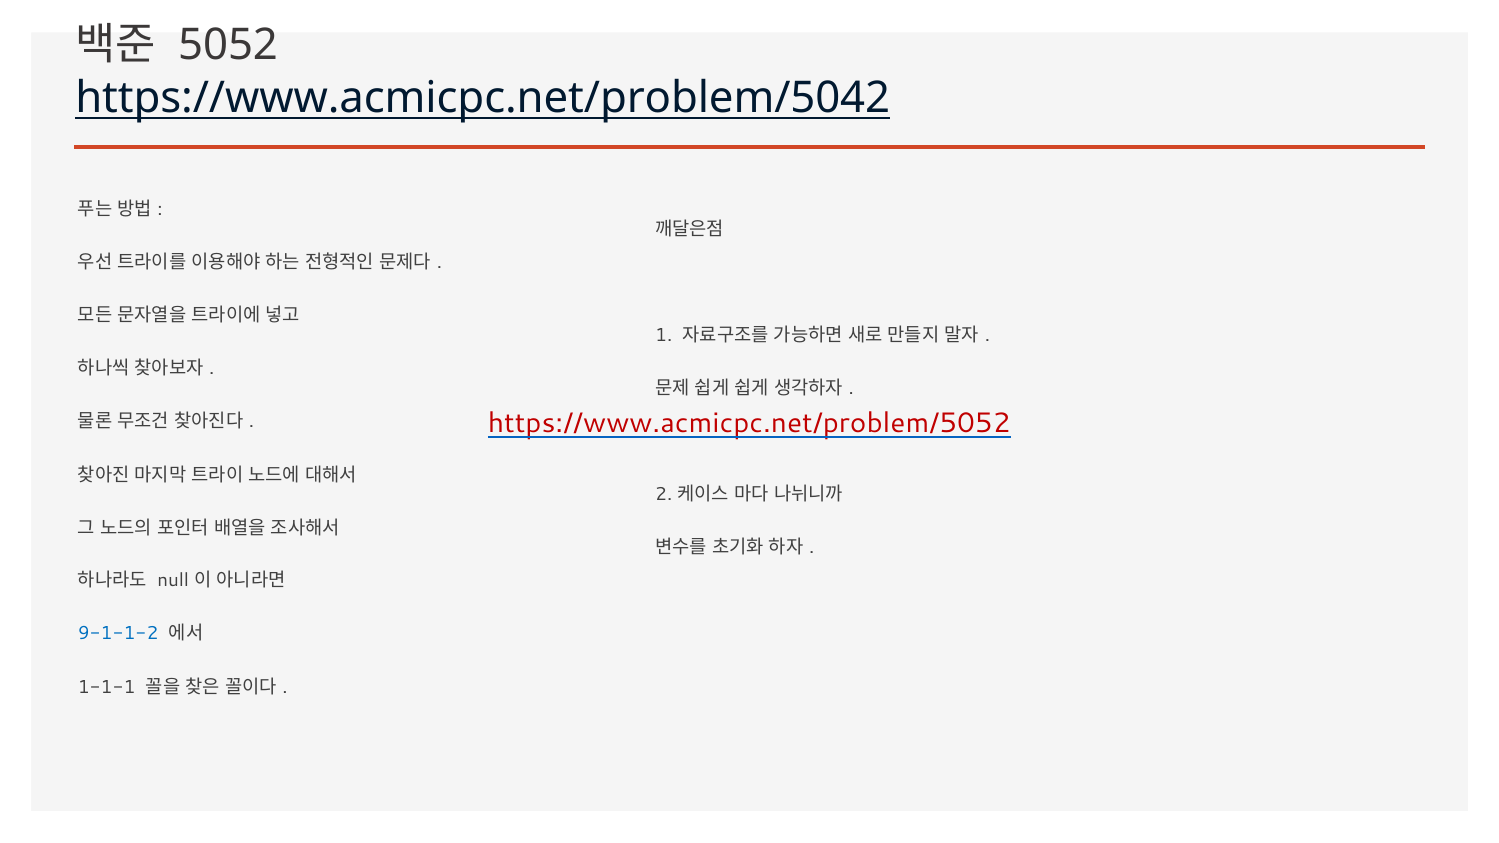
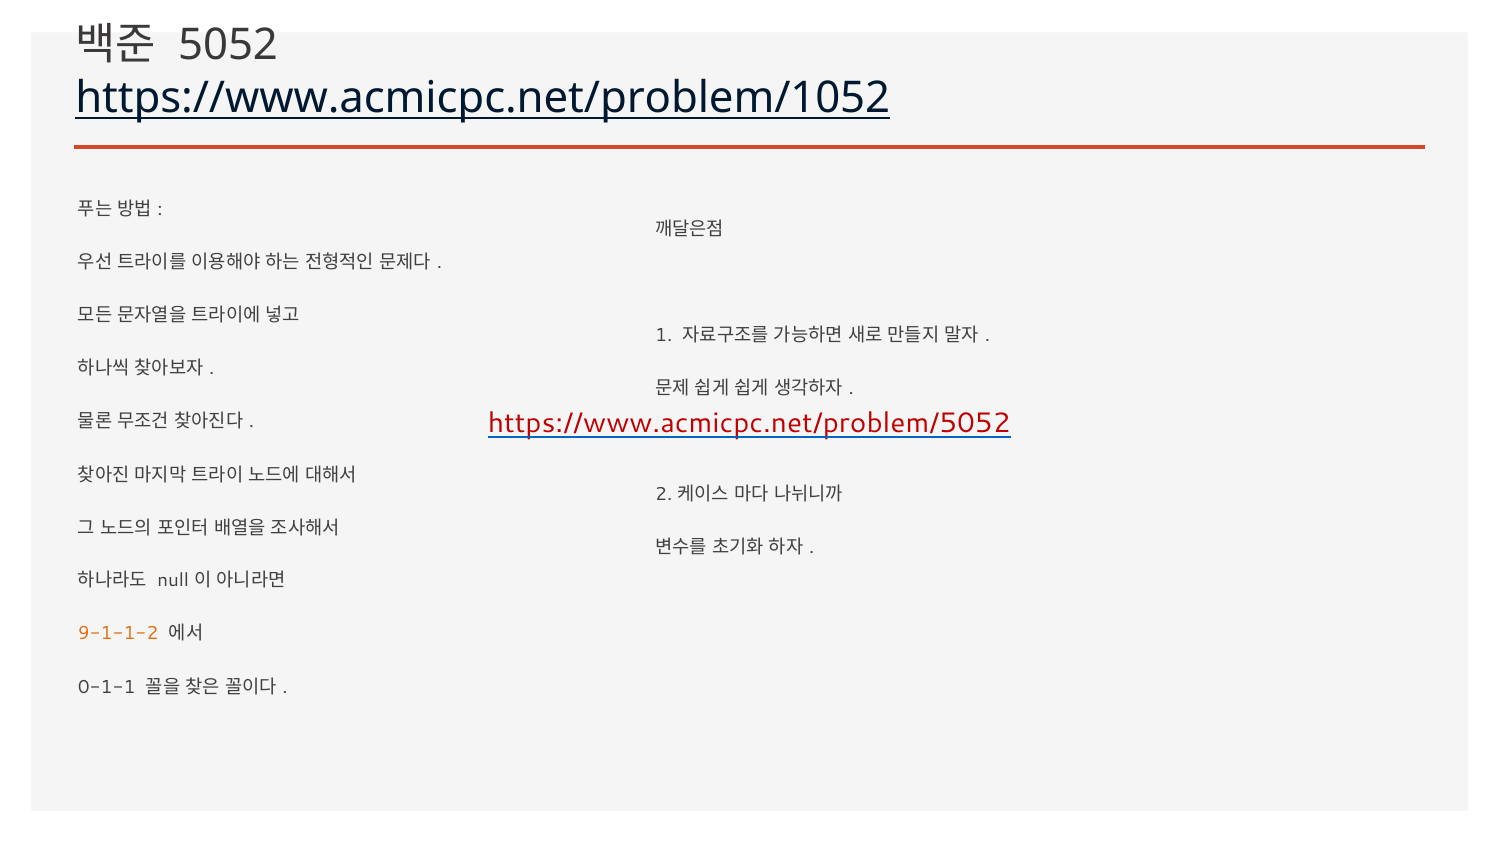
https://www.acmicpc.net/problem/5042: https://www.acmicpc.net/problem/5042 -> https://www.acmicpc.net/problem/1052 (483, 98)
9-1-1-2 colour: blue -> orange (118, 634)
1-1-1: 1-1-1 -> 0-1-1 (107, 687)
